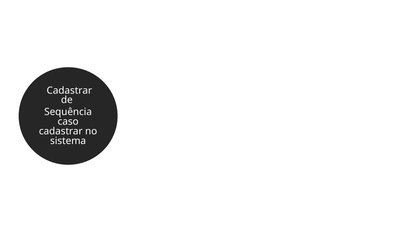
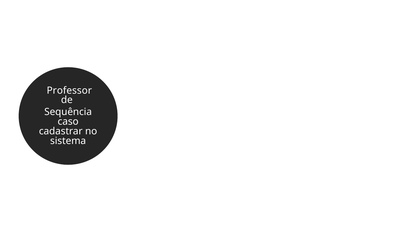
Cadastrar: Cadastrar -> Professor (69, 90)
